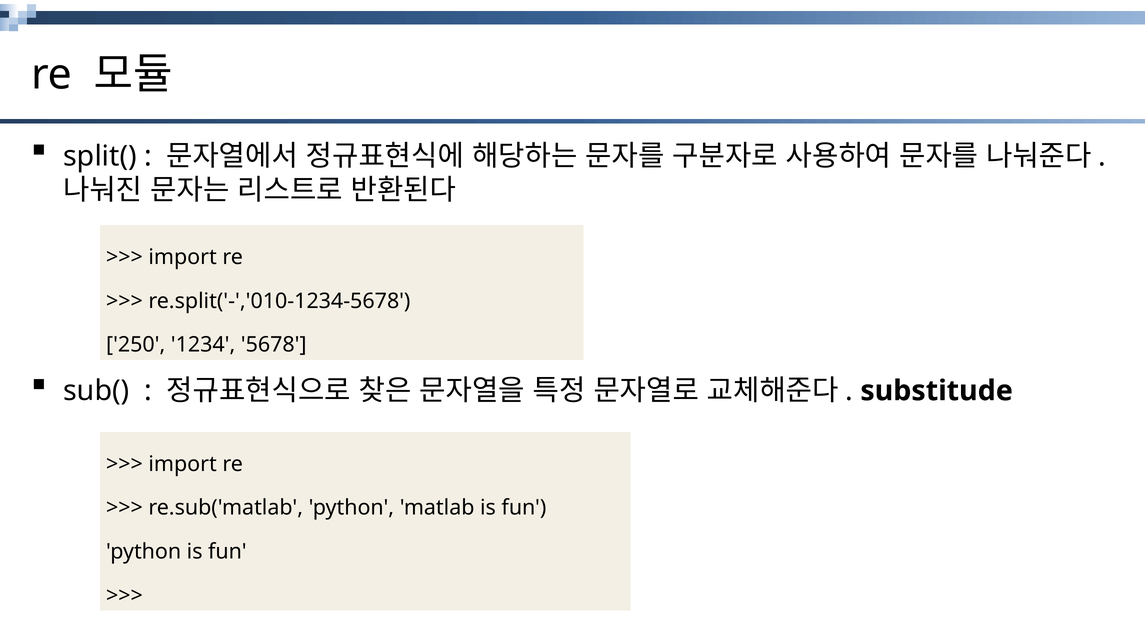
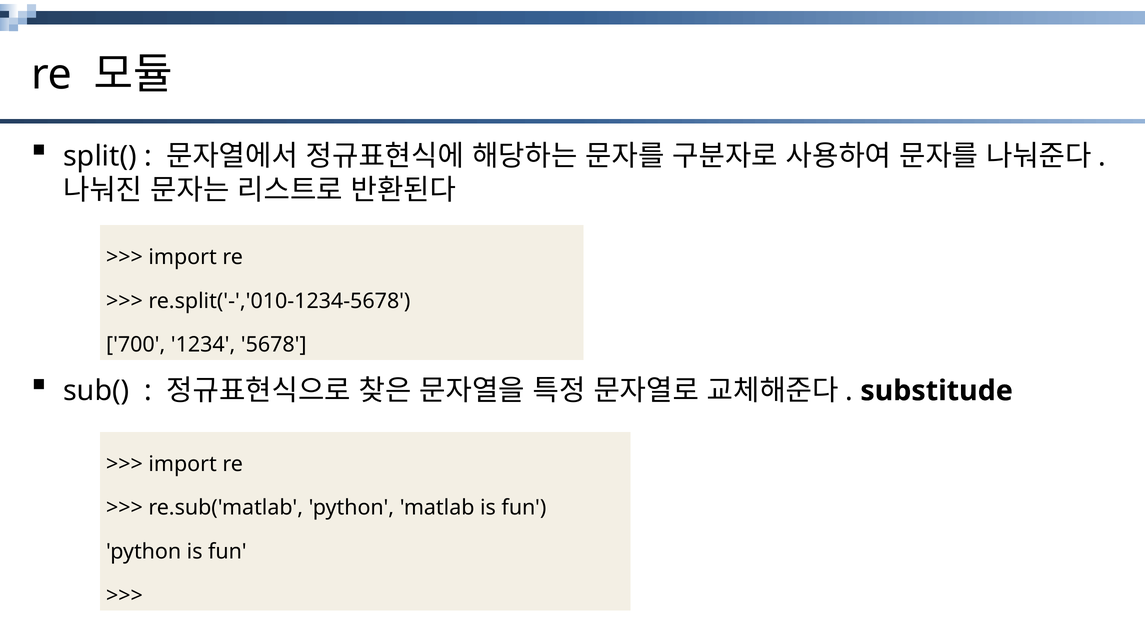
250: 250 -> 700 (136, 345)
